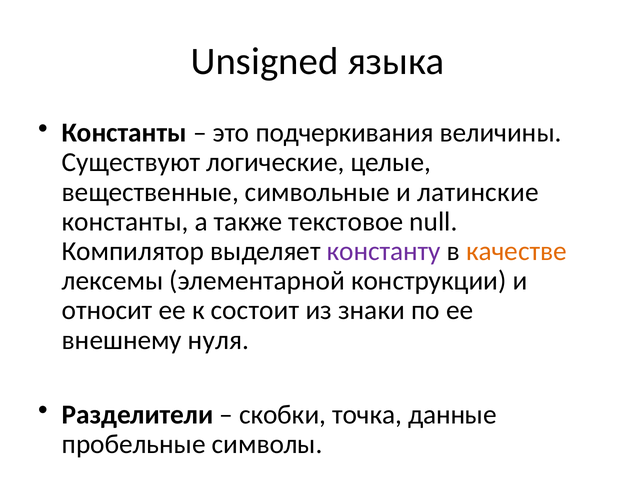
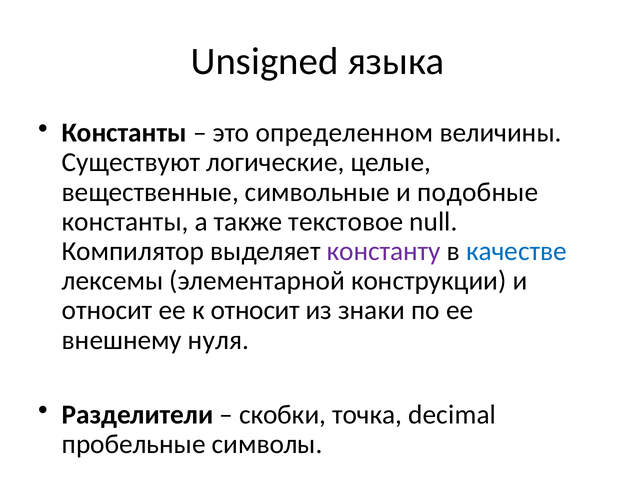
подчеркивания: подчеркивания -> определенном (344, 133)
латинские: латинские -> подобные (478, 192)
качестве colour: orange -> blue (516, 251)
к состоит: состоит -> относит (255, 310)
данные: данные -> decimal (452, 414)
